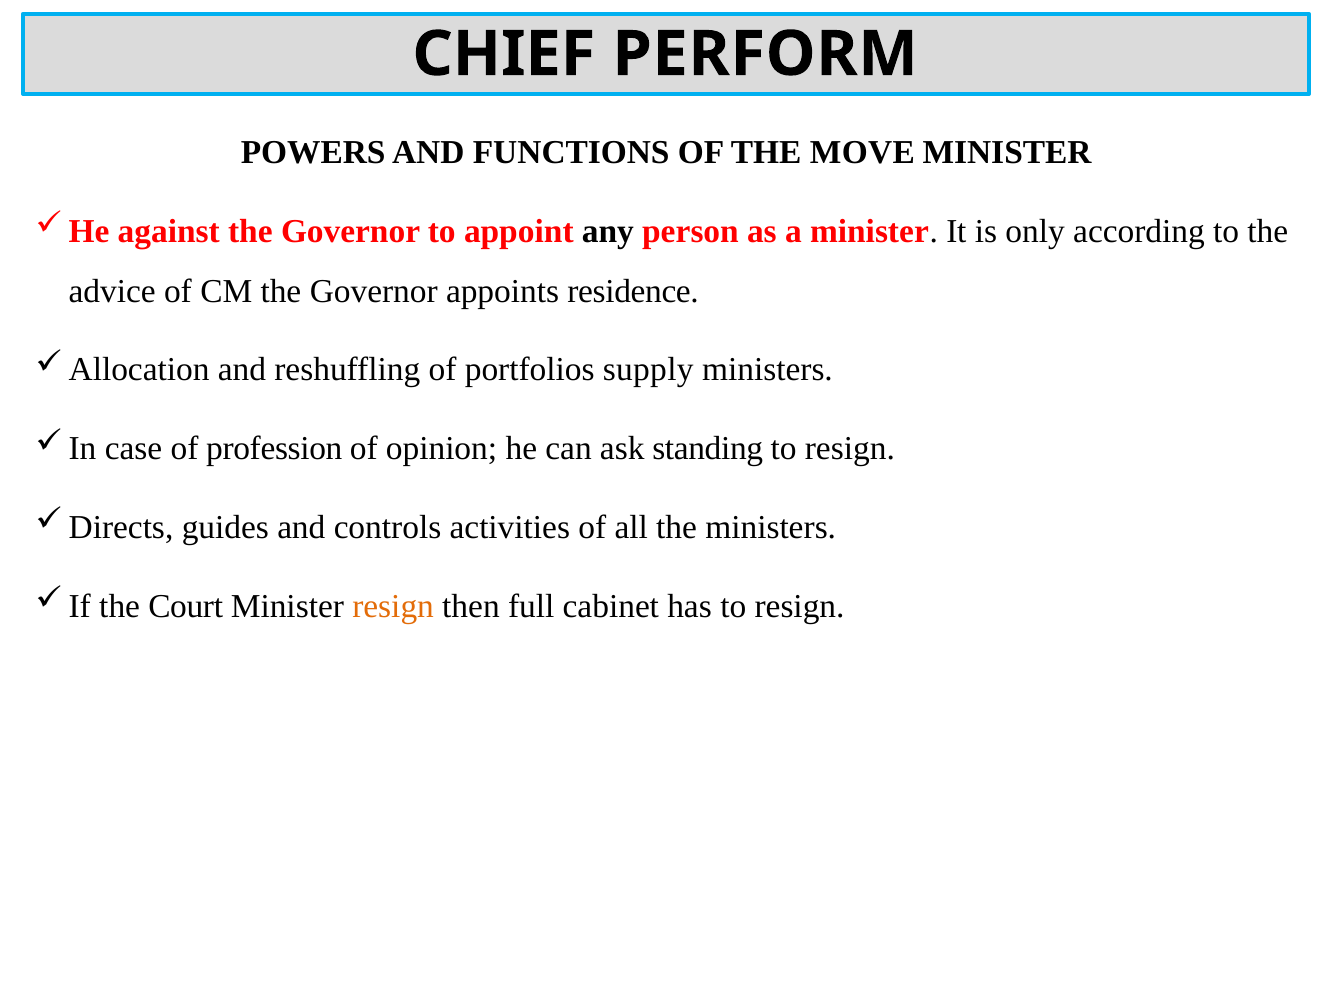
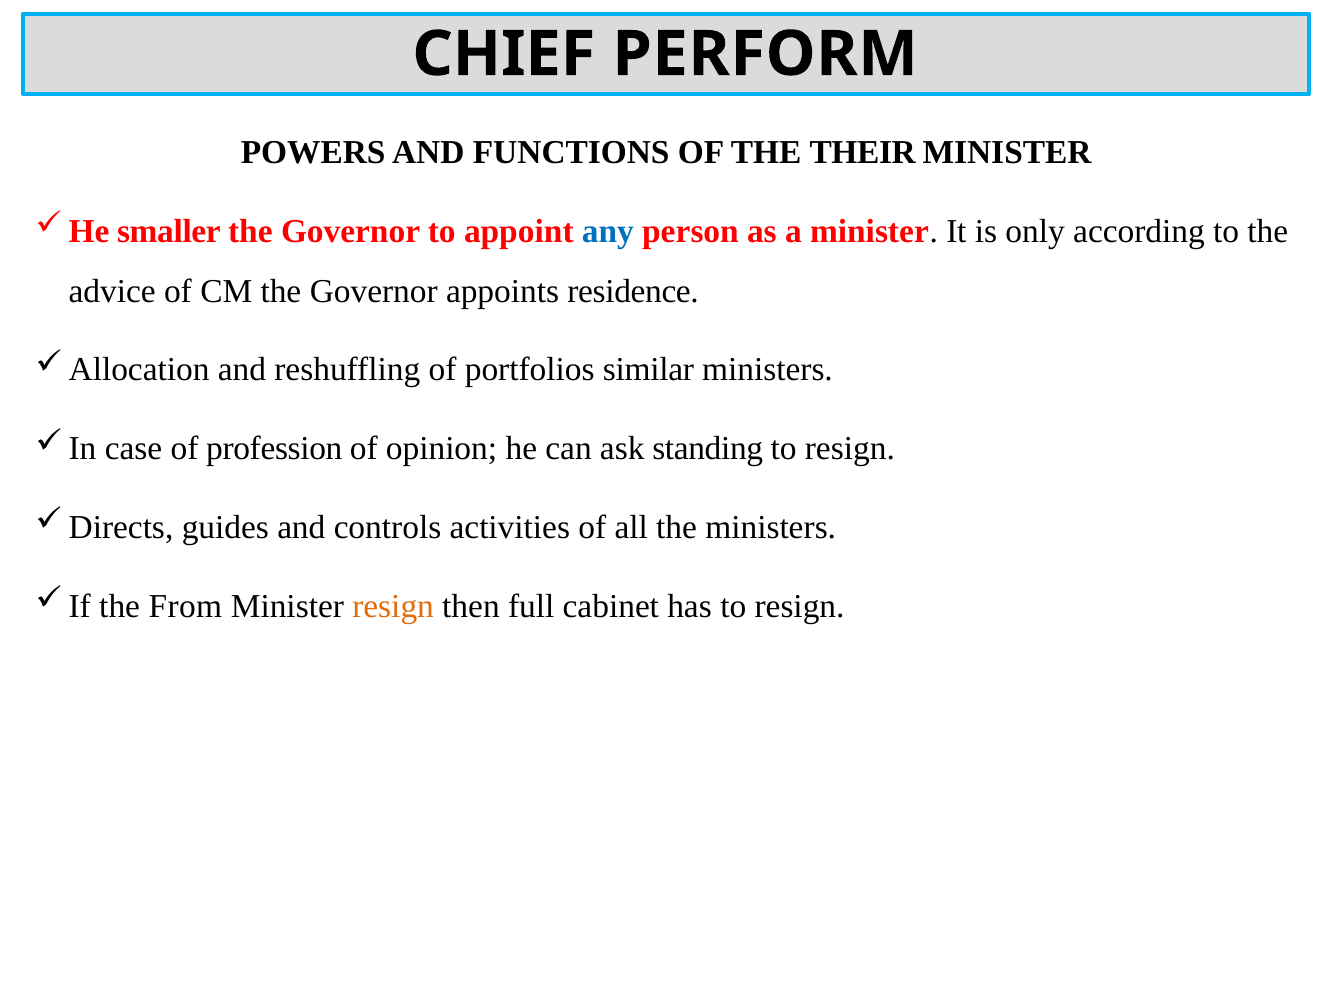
MOVE: MOVE -> THEIR (863, 152)
against: against -> smaller (169, 231)
any colour: black -> blue (608, 231)
supply: supply -> similar (648, 370)
Court: Court -> From (185, 606)
